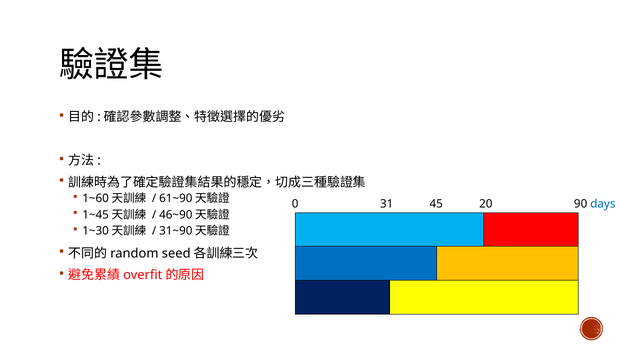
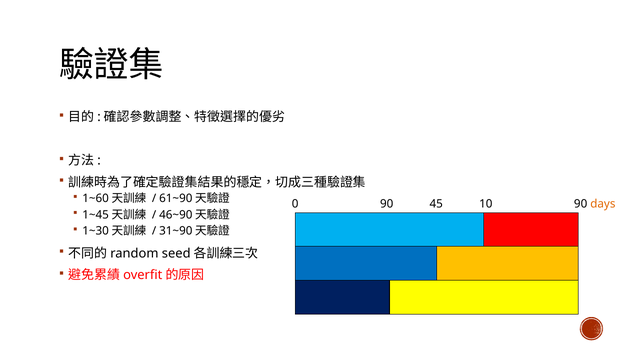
0 31: 31 -> 90 (387, 204)
20: 20 -> 10 (486, 204)
days colour: blue -> orange (603, 204)
